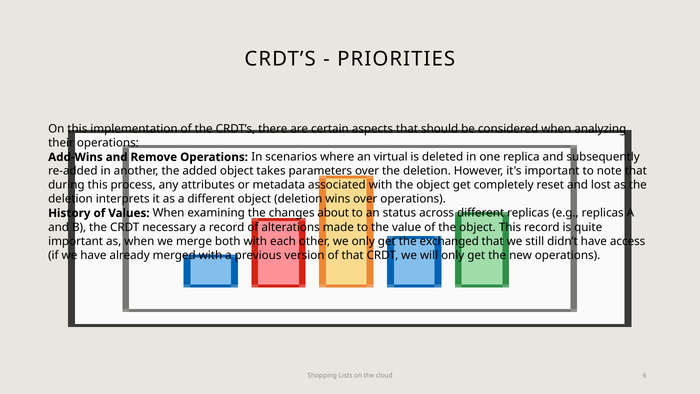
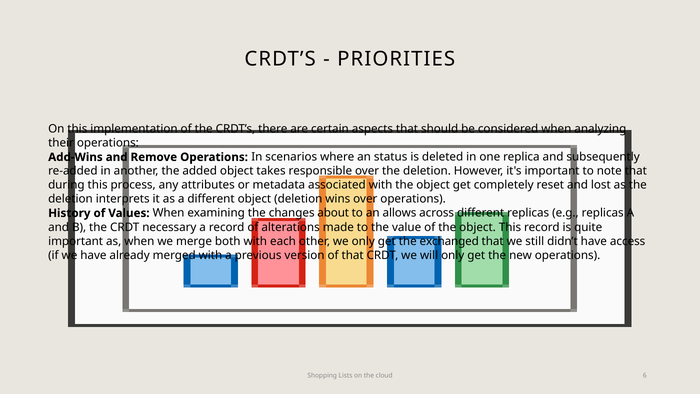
virtual: virtual -> status (391, 157)
parameters: parameters -> responsible (320, 171)
status: status -> allows (399, 213)
